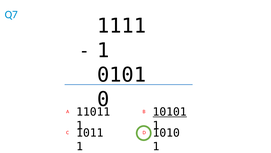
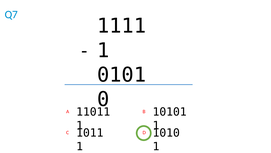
10101 underline: present -> none (170, 112)
